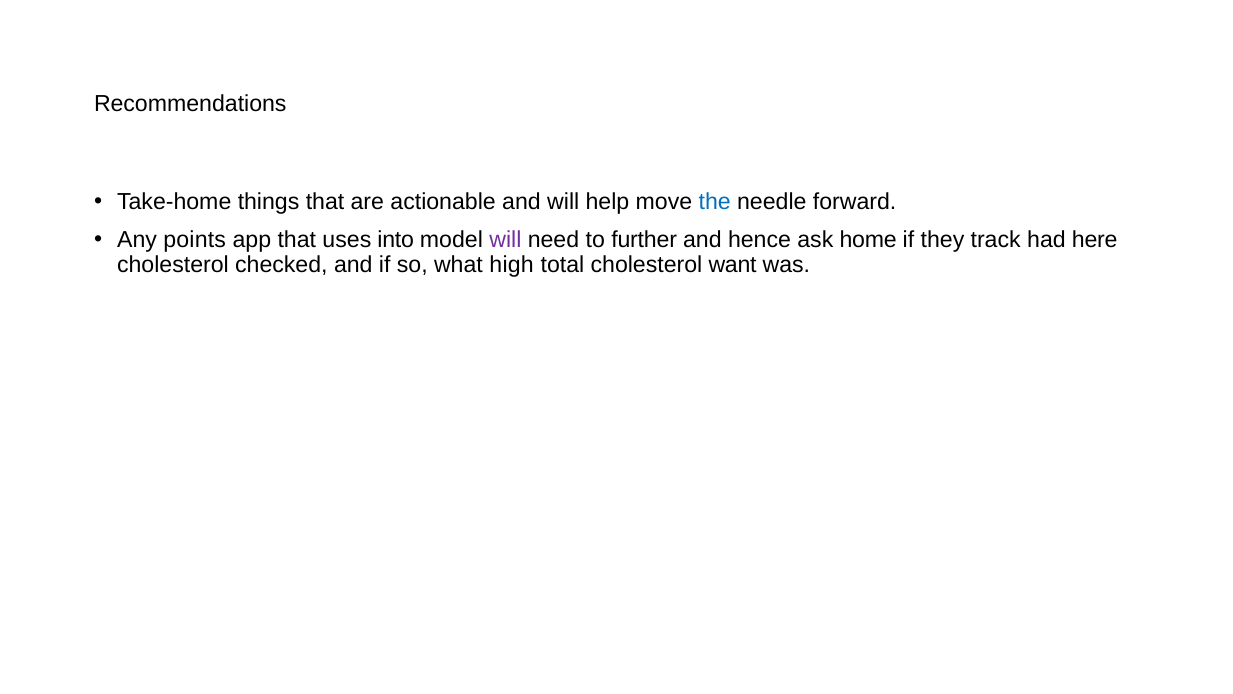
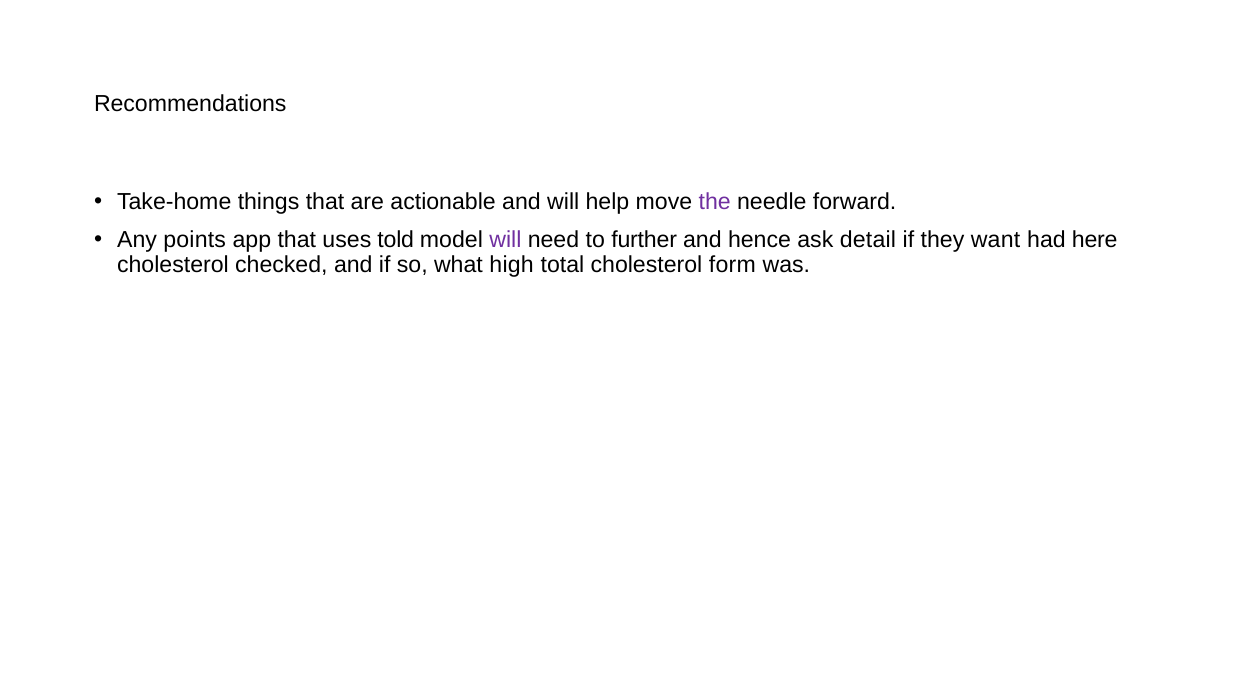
the colour: blue -> purple (715, 202)
into: into -> told (396, 239)
home: home -> detail (868, 239)
track: track -> want (996, 239)
want: want -> form (732, 264)
